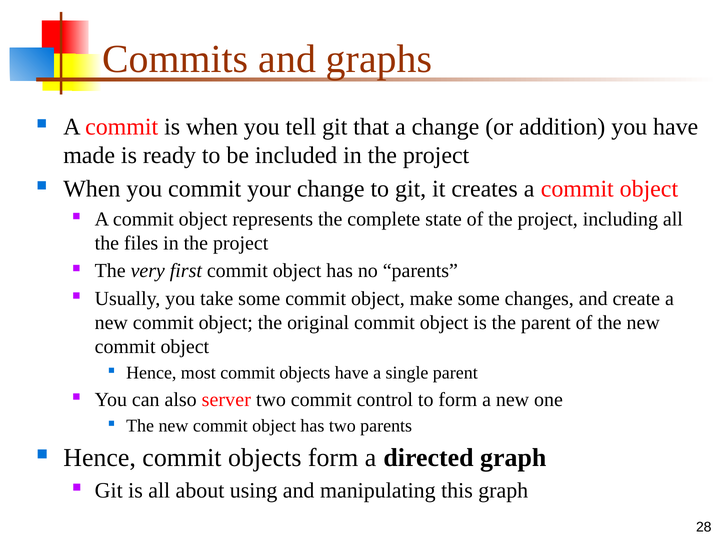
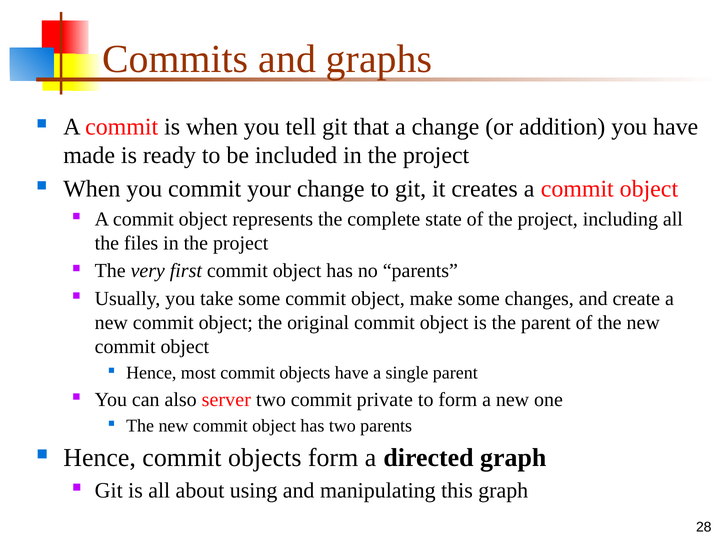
control: control -> private (385, 400)
